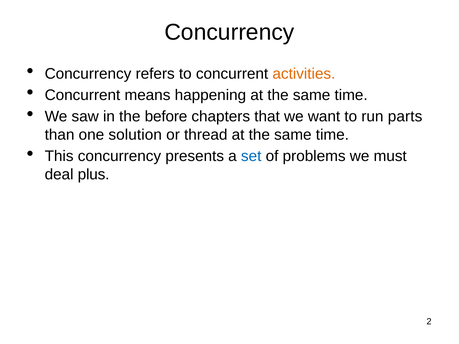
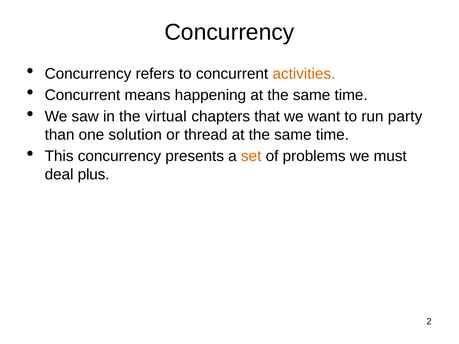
before: before -> virtual (166, 117)
parts: parts -> party (405, 117)
set colour: blue -> orange (251, 156)
